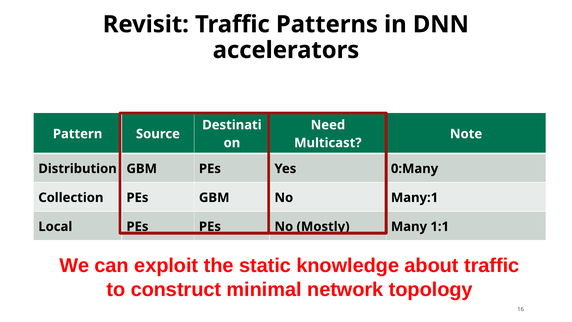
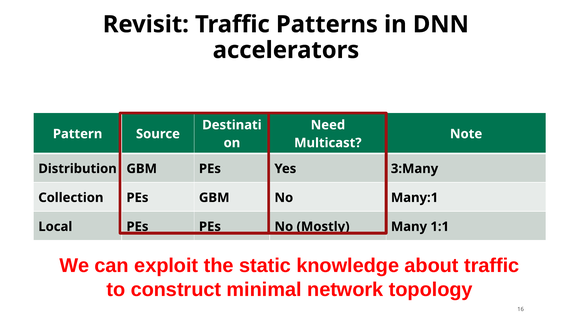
0:Many: 0:Many -> 3:Many (415, 169)
